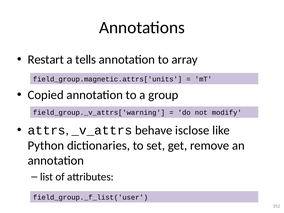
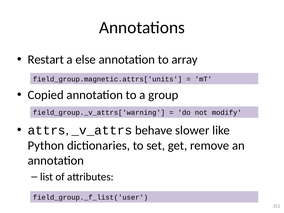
tells: tells -> else (86, 60)
isclose: isclose -> slower (192, 130)
